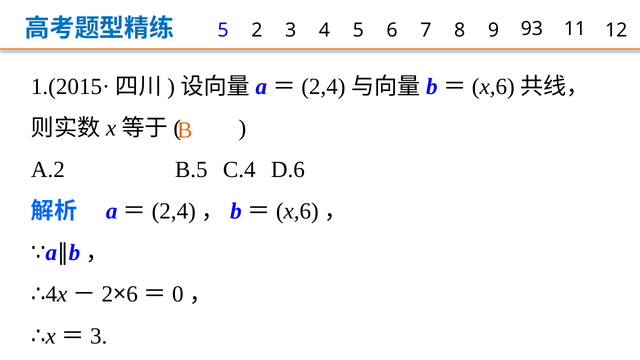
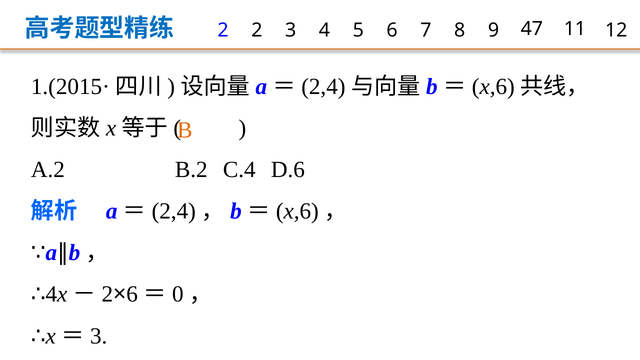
5: 5 -> 2 (223, 30)
93: 93 -> 47 (532, 29)
B.5: B.5 -> B.2 (191, 170)
